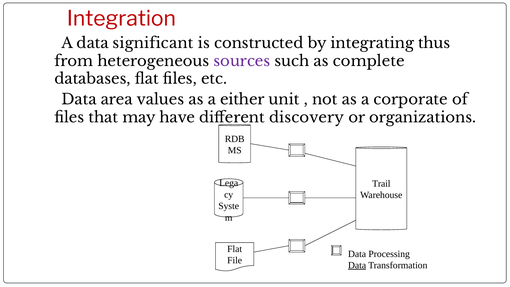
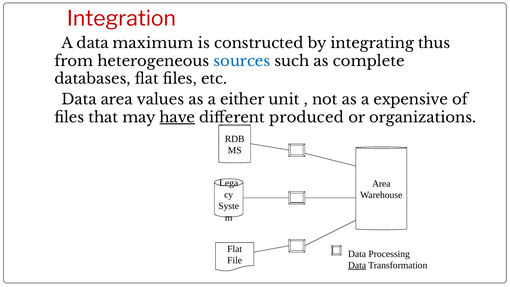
significant: significant -> maximum (153, 43)
sources colour: purple -> blue (242, 61)
corporate: corporate -> expensive (411, 100)
have underline: none -> present (177, 117)
discovery: discovery -> produced (307, 117)
Trail: Trail -> Area (381, 184)
